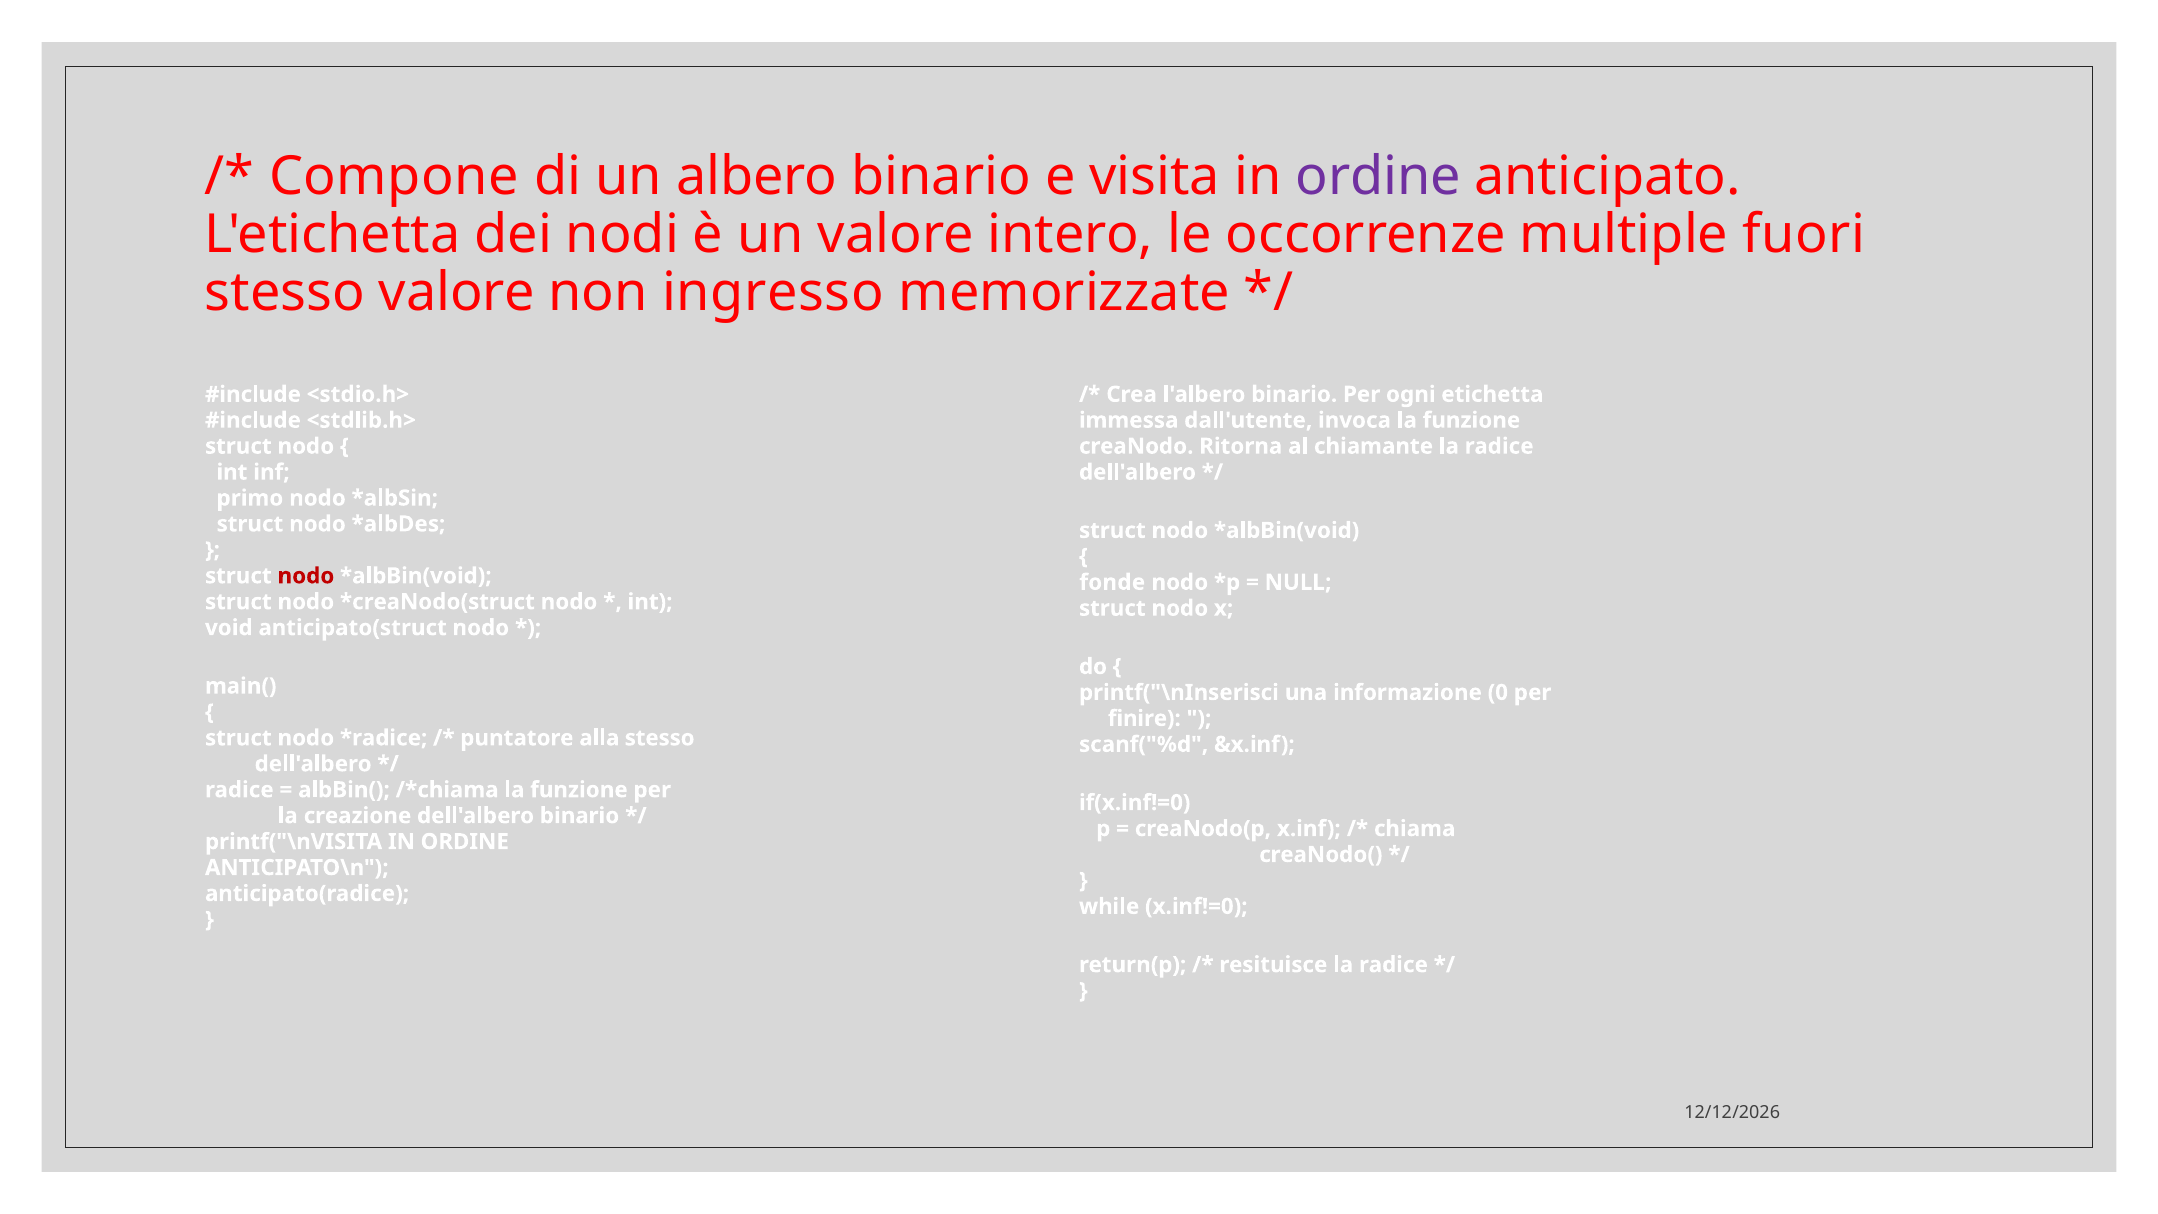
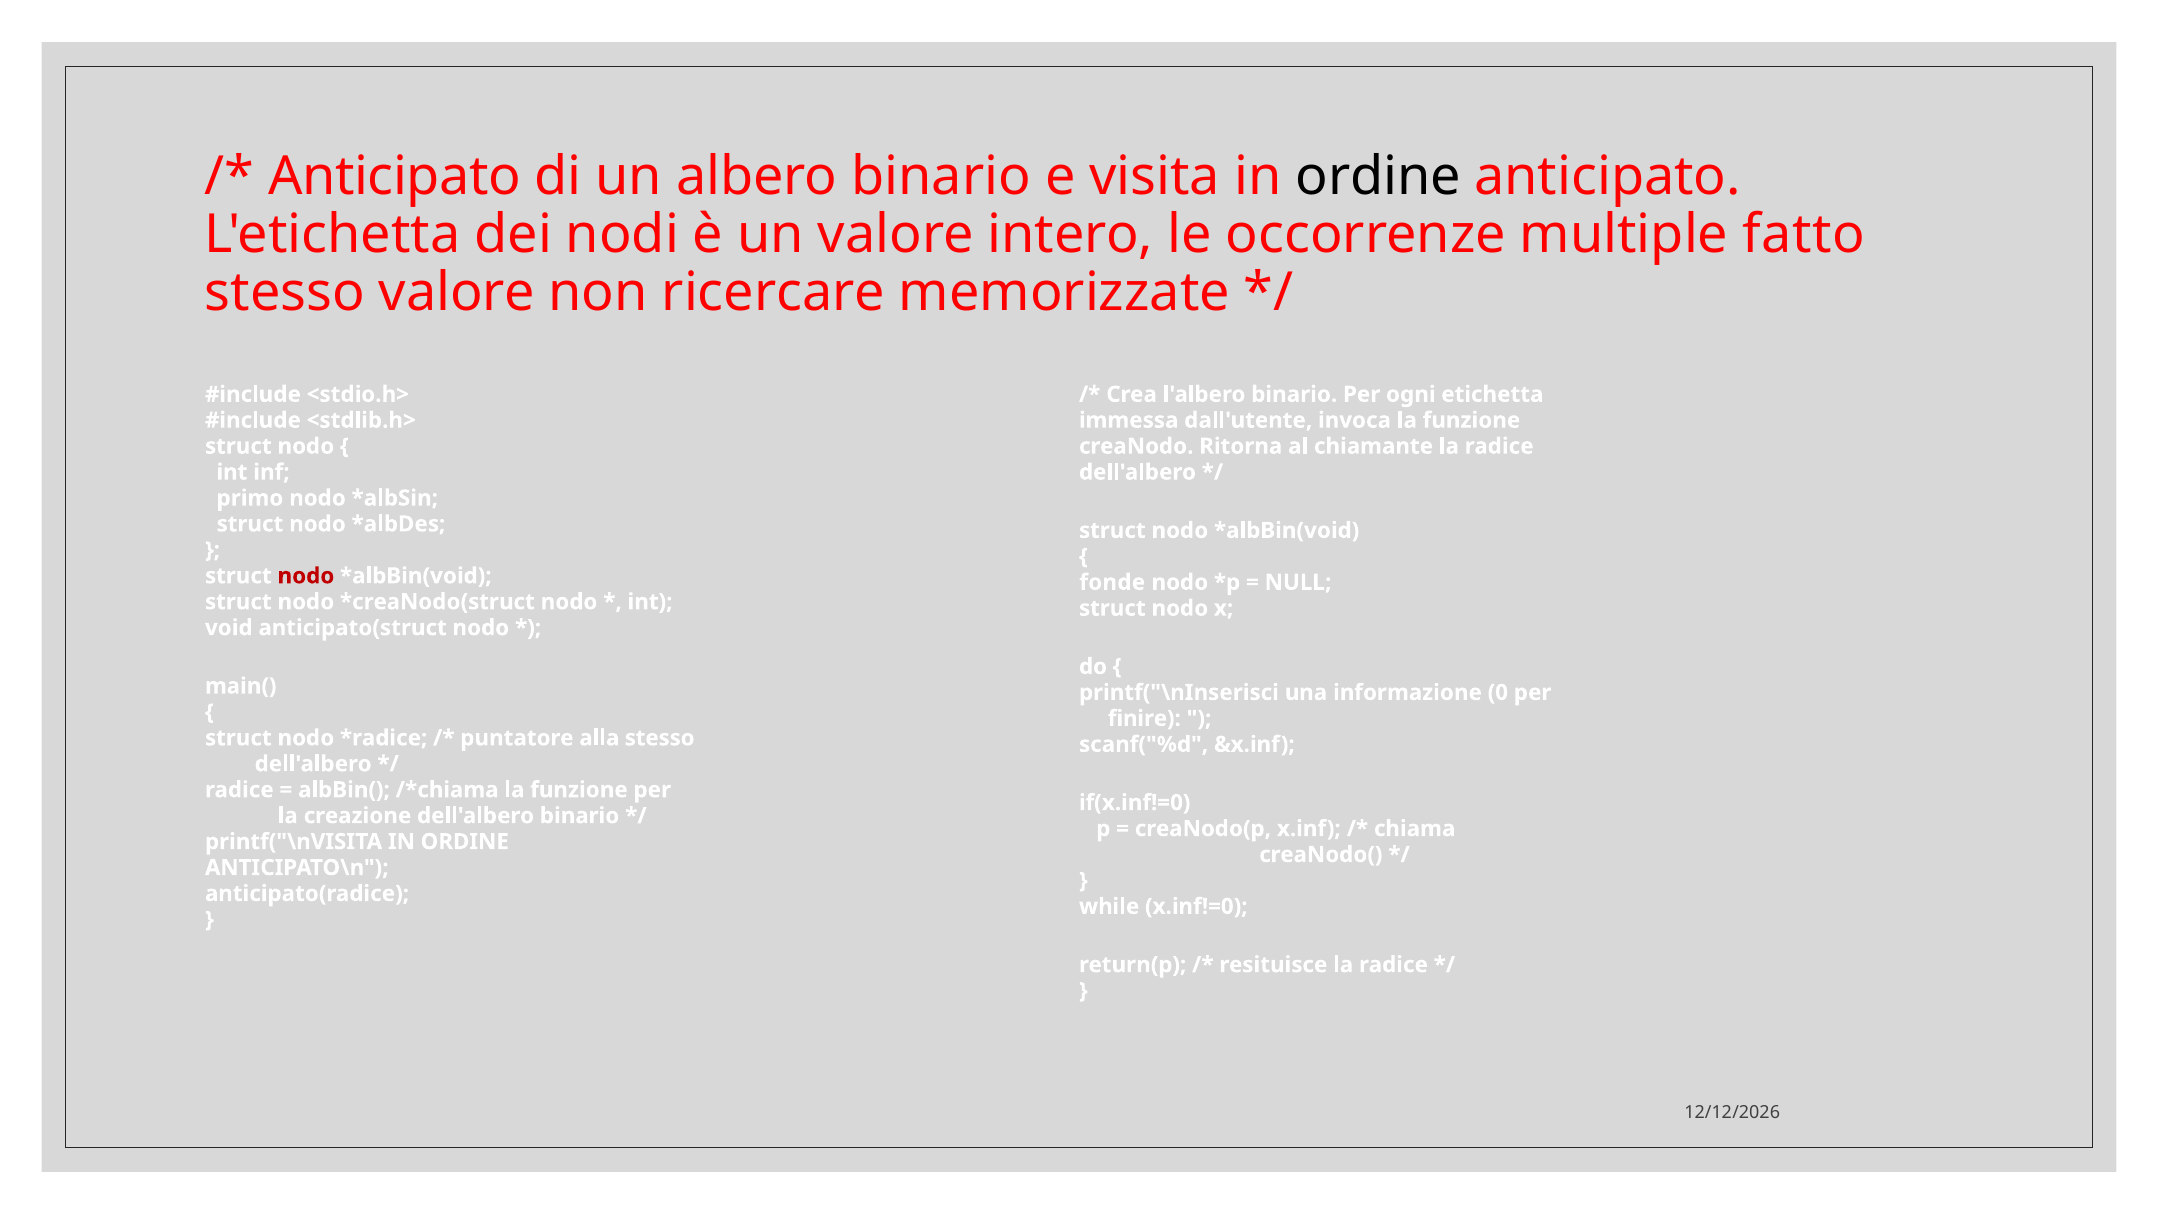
Compone: Compone -> Anticipato (395, 177)
ordine colour: purple -> black (1378, 177)
fuori: fuori -> fatto (1804, 235)
ingresso: ingresso -> ricercare (773, 293)
